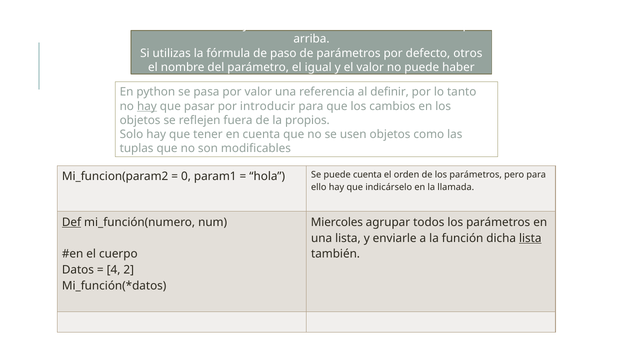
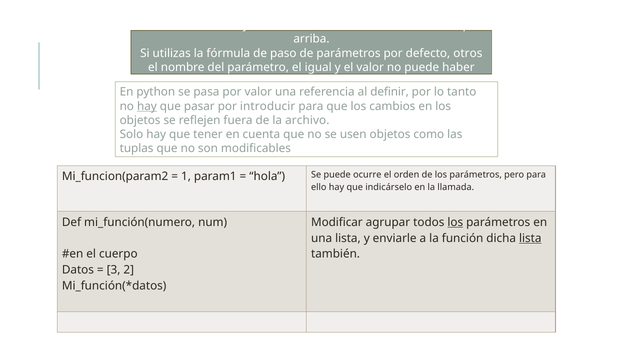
propios: propios -> archivo (307, 120)
0: 0 -> 1 (186, 176)
puede cuenta: cuenta -> ocurre (367, 175)
Def underline: present -> none (72, 222)
Miercoles: Miercoles -> Modificar (337, 222)
los underline: none -> present (455, 222)
4: 4 -> 3 (114, 270)
